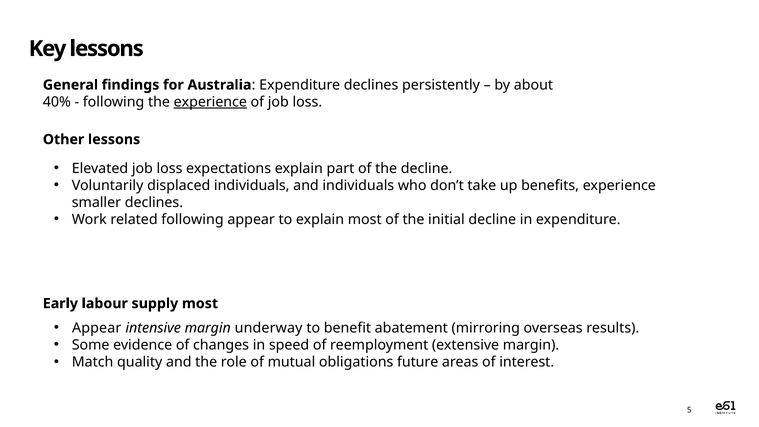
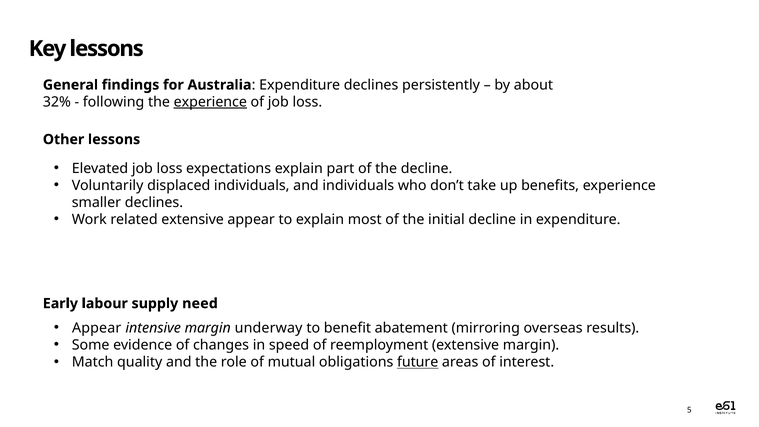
40%: 40% -> 32% (57, 102)
related following: following -> extensive (193, 220)
supply most: most -> need (200, 303)
future underline: none -> present (418, 362)
